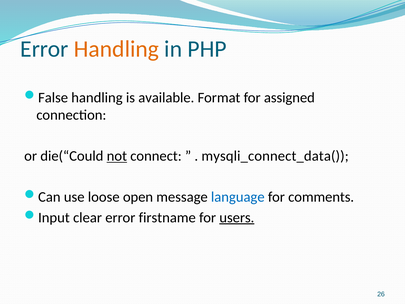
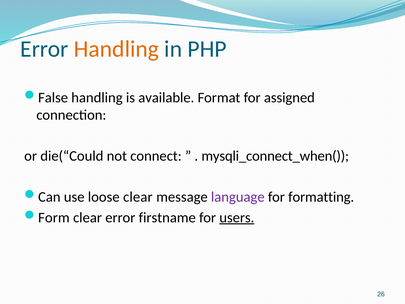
not underline: present -> none (117, 156)
mysqli_connect_data(: mysqli_connect_data( -> mysqli_connect_when( (275, 156)
loose open: open -> clear (138, 197)
language colour: blue -> purple (238, 197)
comments: comments -> formatting (321, 197)
Input: Input -> Form (54, 217)
